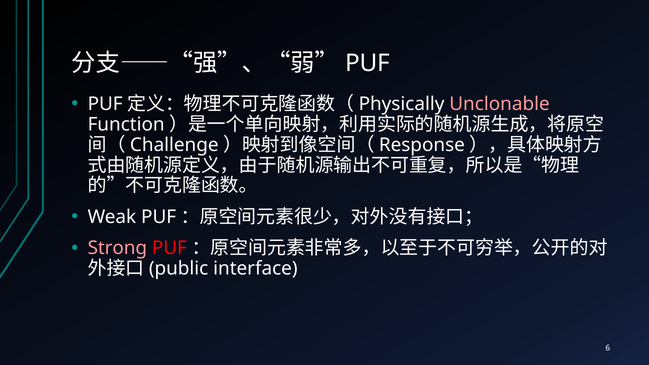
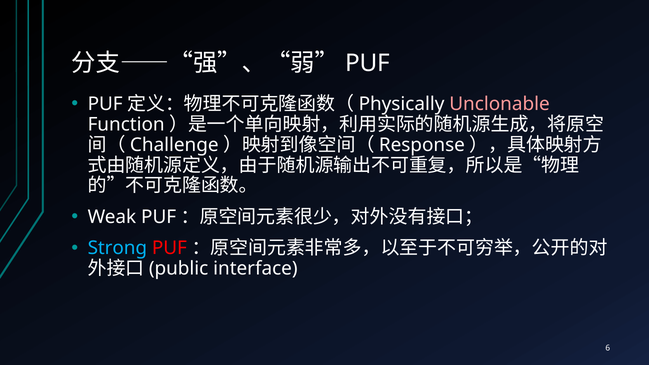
Strong colour: pink -> light blue (117, 248)
